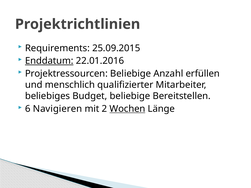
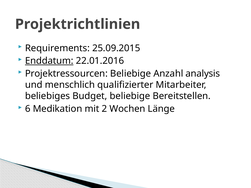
erfüllen: erfüllen -> analysis (203, 74)
Navigieren: Navigieren -> Medikation (58, 109)
Wochen underline: present -> none (127, 109)
